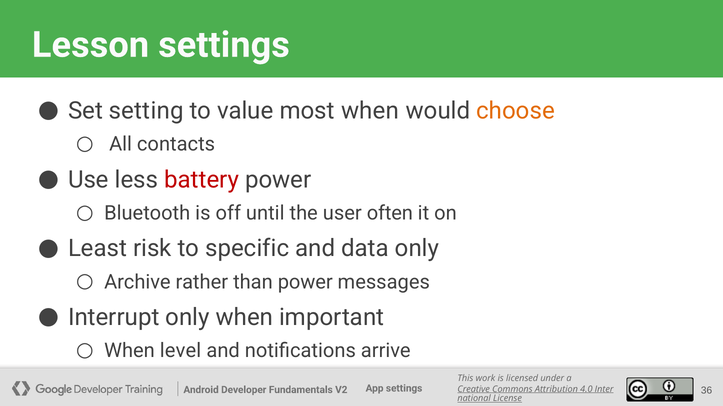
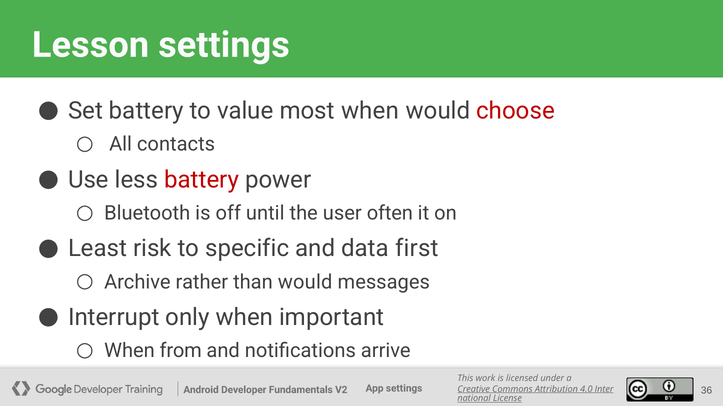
Set setting: setting -> battery (146, 111)
choose colour: orange -> red (516, 111)
data only: only -> first (417, 249)
than power: power -> would (305, 282)
level: level -> from (181, 351)
